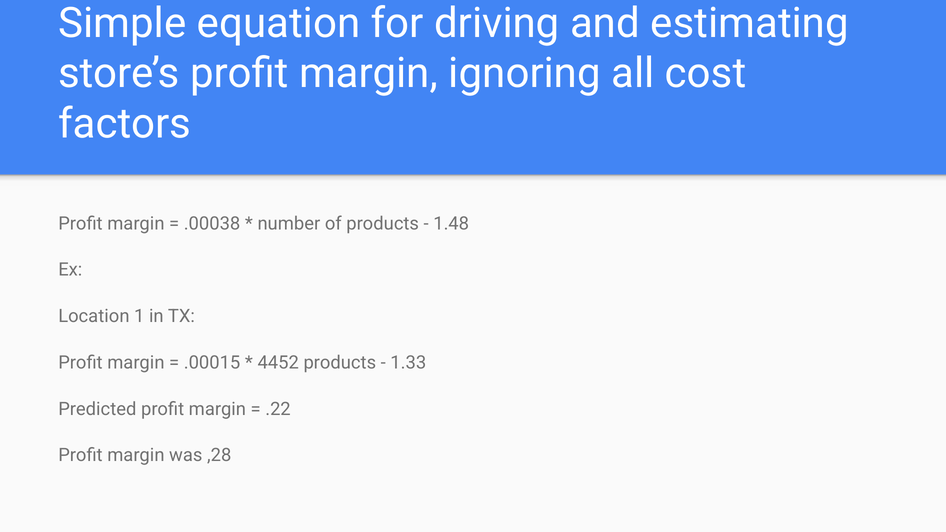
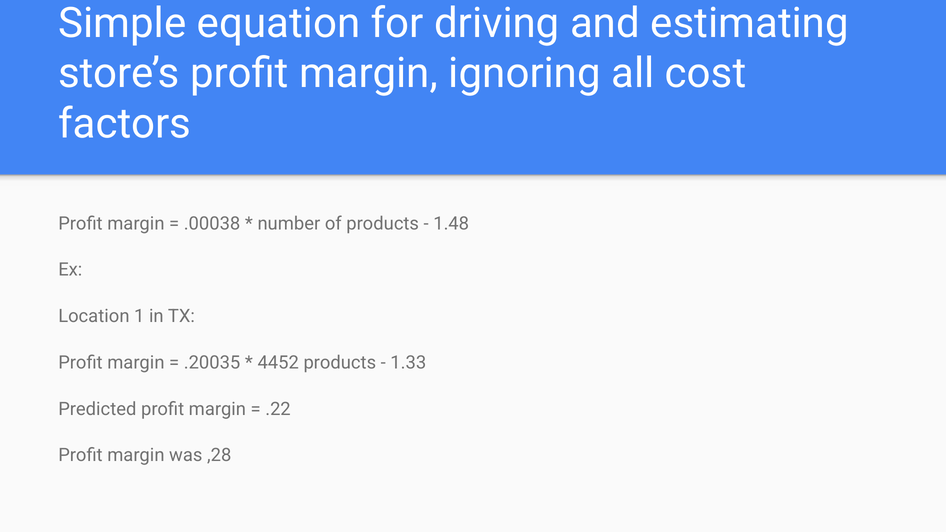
.00015: .00015 -> .20035 (212, 363)
